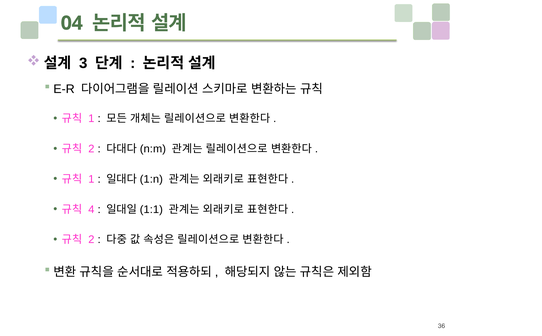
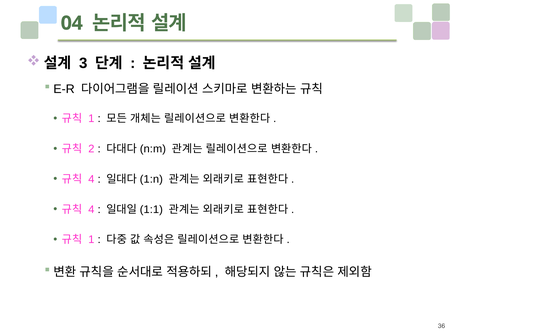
1: 1 -> 4 (91, 179)
2: 2 -> 1 (91, 240)
